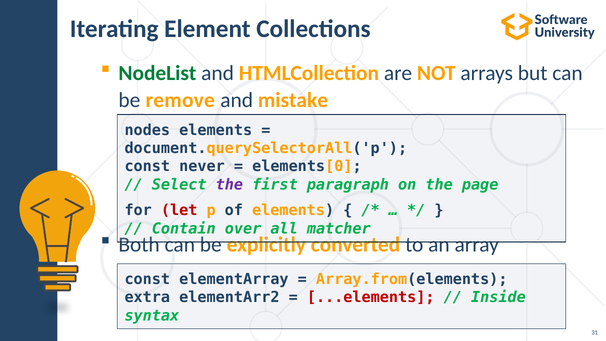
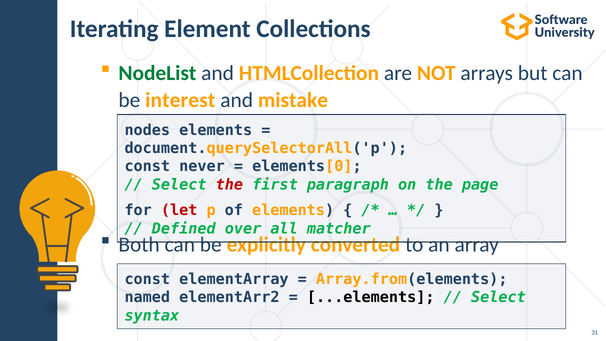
remove: remove -> interest (180, 100)
the colour: purple -> red (229, 185)
Contain: Contain -> Defined (184, 229)
extra: extra -> named (147, 297)
...elements colour: red -> black (371, 297)
Inside: Inside -> Select (498, 297)
